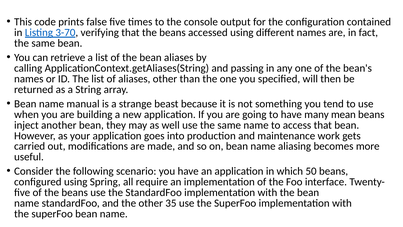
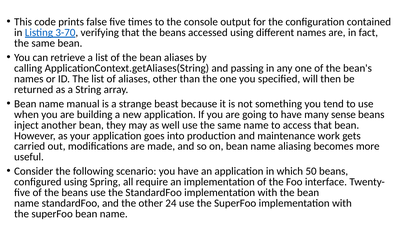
mean: mean -> sense (343, 114)
35: 35 -> 24 (171, 203)
